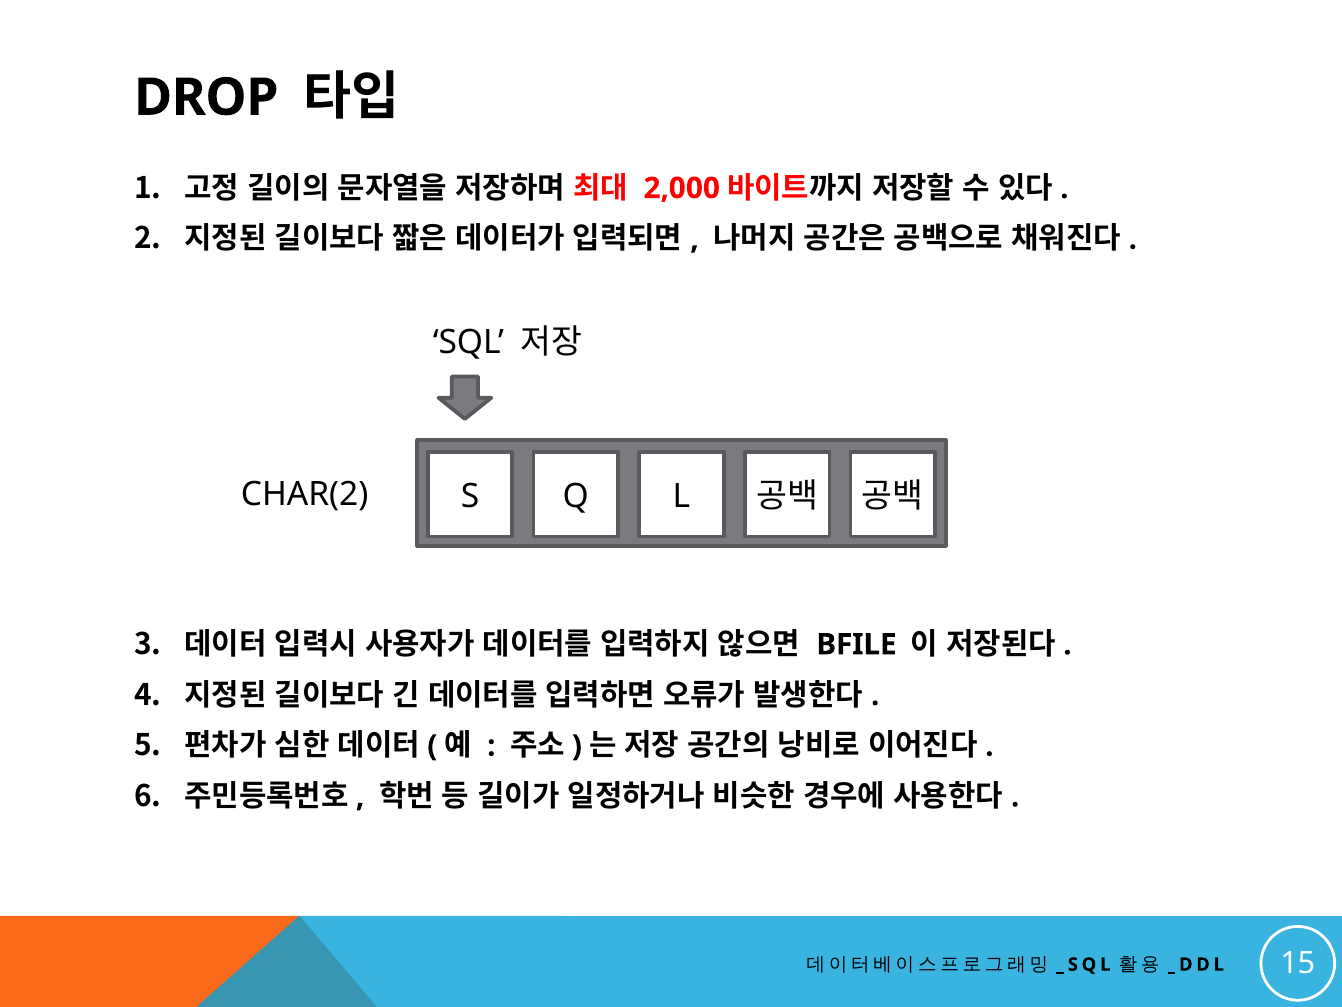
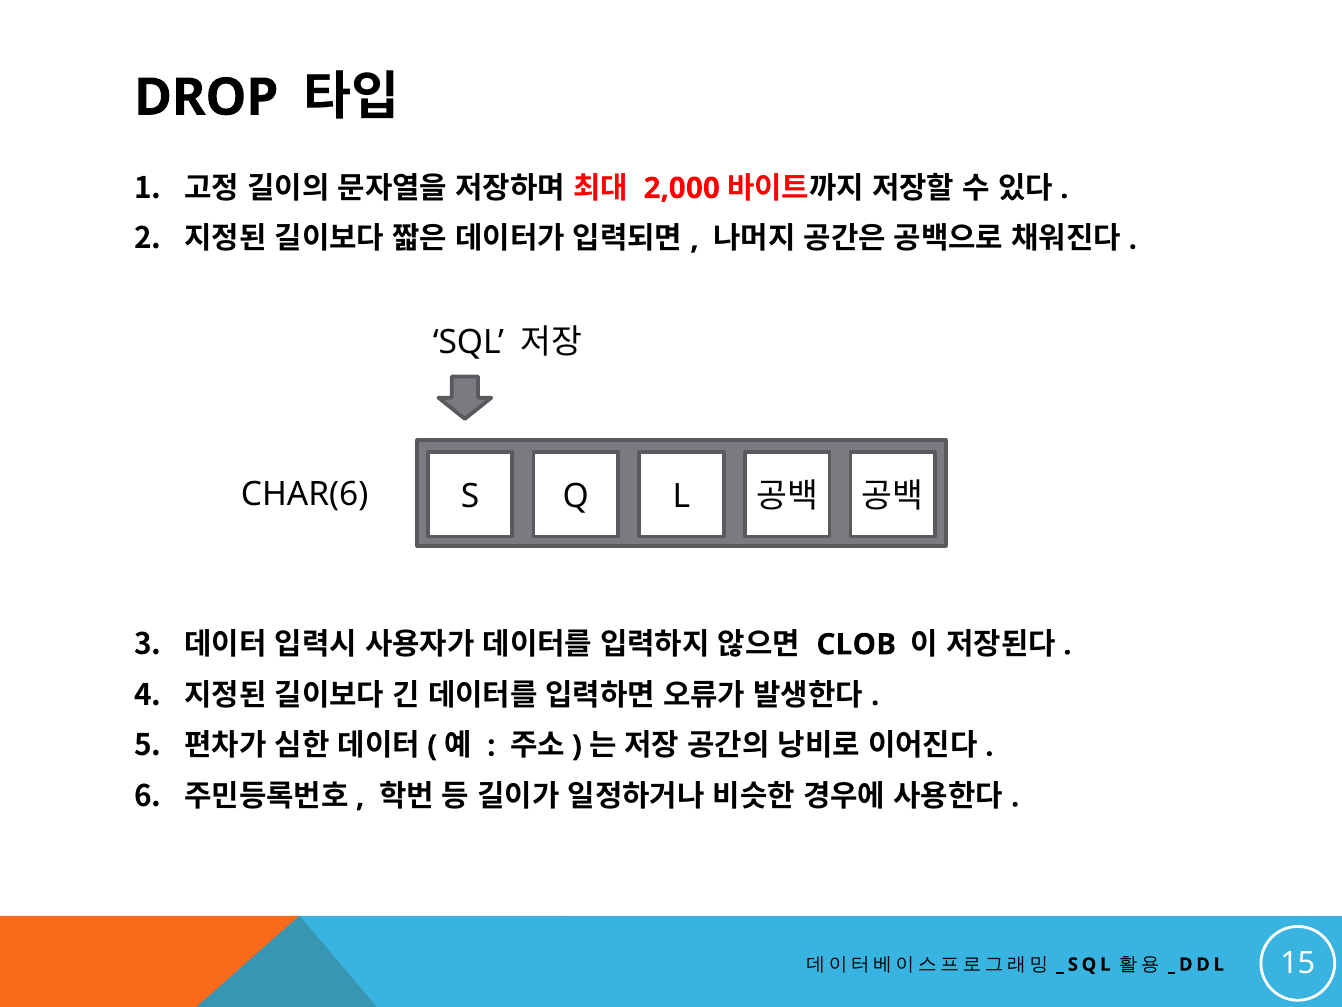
CHAR(2: CHAR(2 -> CHAR(6 (305, 495)
BFILE: BFILE -> CLOB (856, 644)
